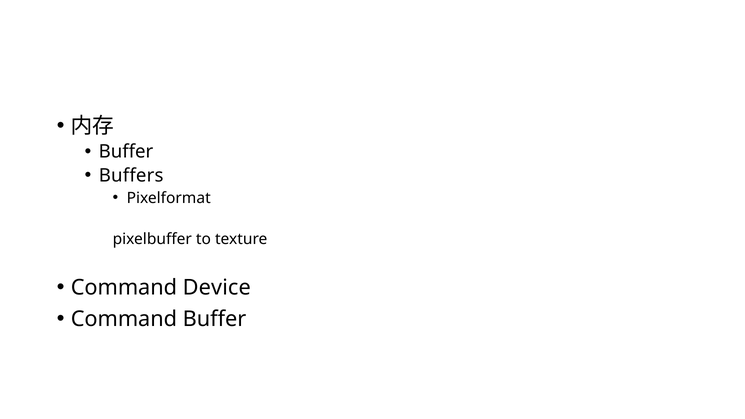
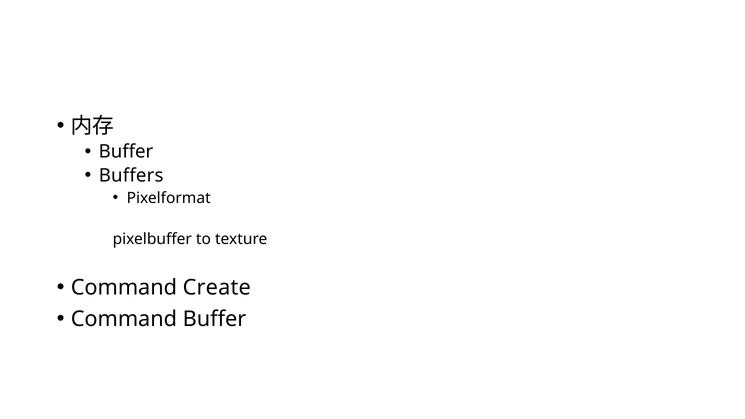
Device: Device -> Create (217, 288)
